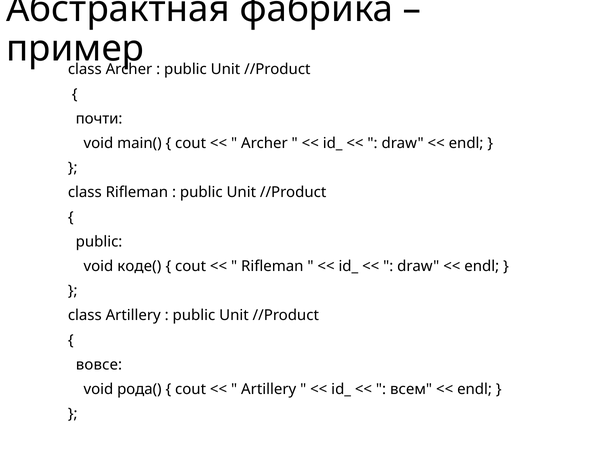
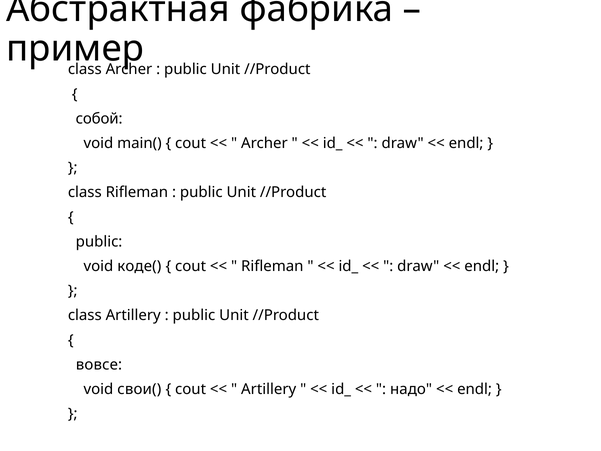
почти: почти -> собой (99, 119)
рода(: рода( -> свои( (139, 389)
всем: всем -> надо (411, 389)
